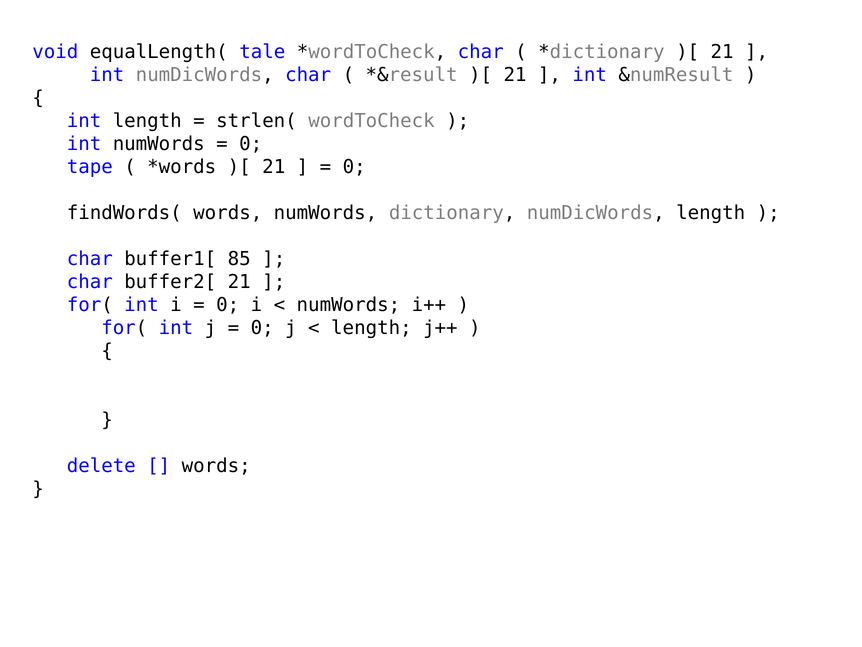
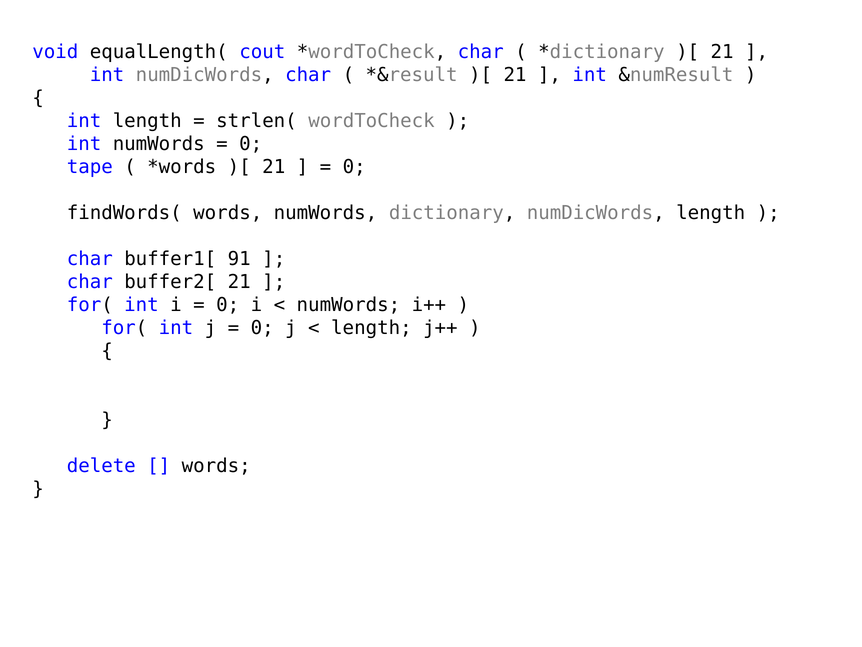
tale: tale -> cout (262, 52)
85: 85 -> 91 (239, 259)
